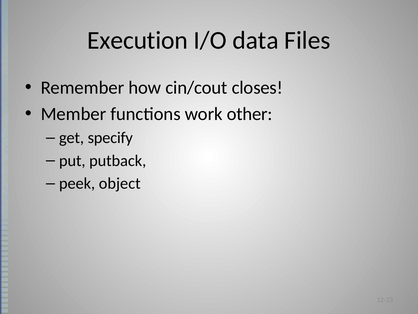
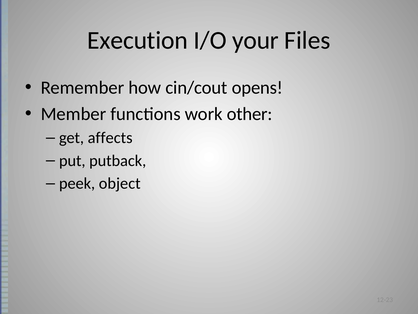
data: data -> your (256, 40)
closes: closes -> opens (257, 88)
specify: specify -> affects (110, 138)
